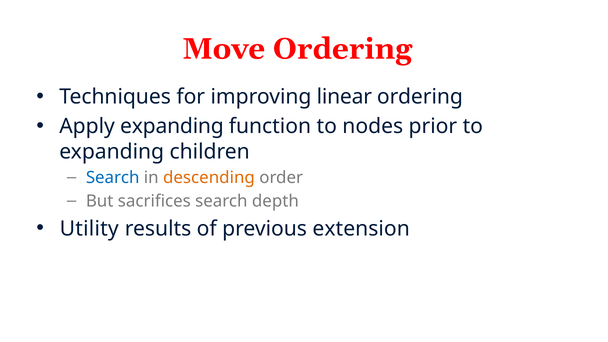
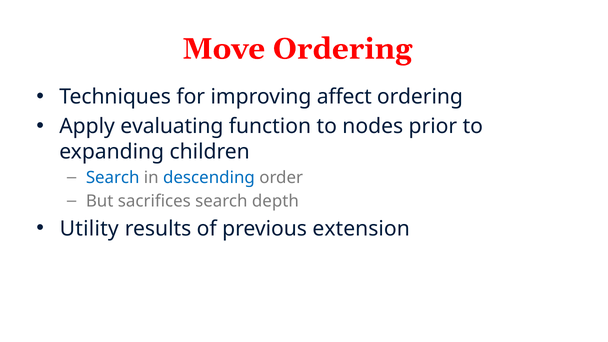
linear: linear -> affect (344, 97)
Apply expanding: expanding -> evaluating (172, 127)
descending colour: orange -> blue (209, 178)
